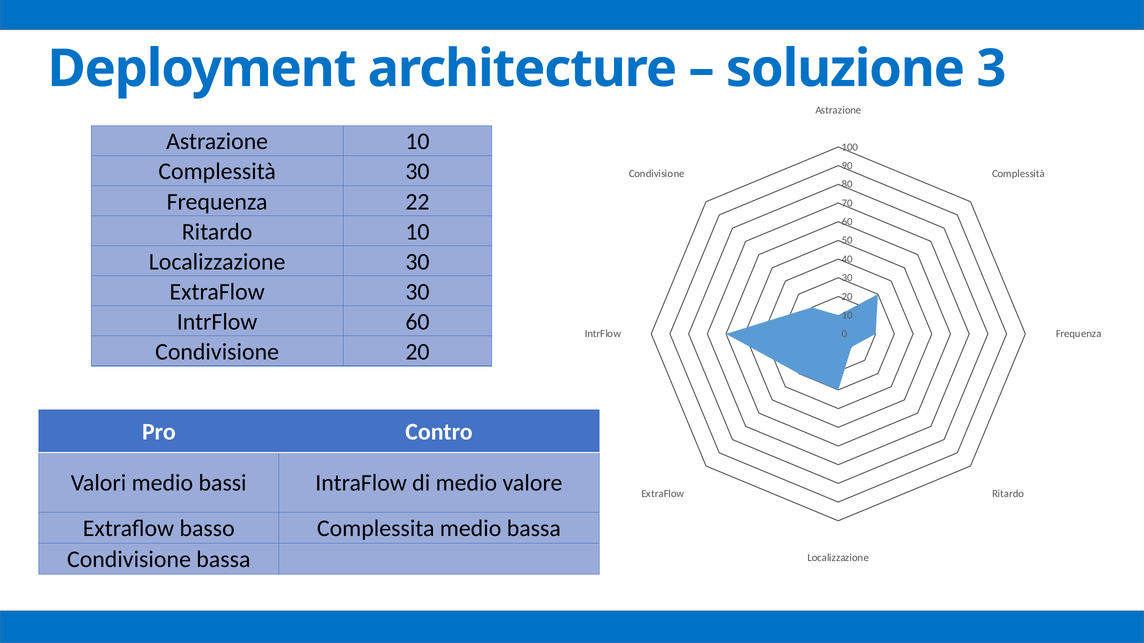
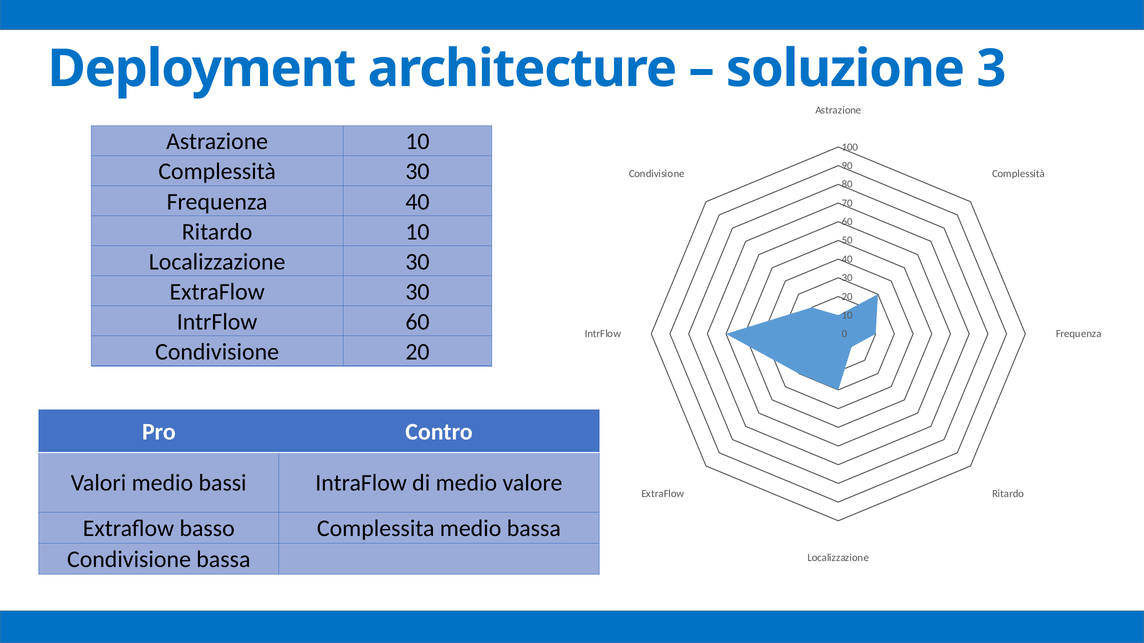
Frequenza 22: 22 -> 40 (417, 202)
